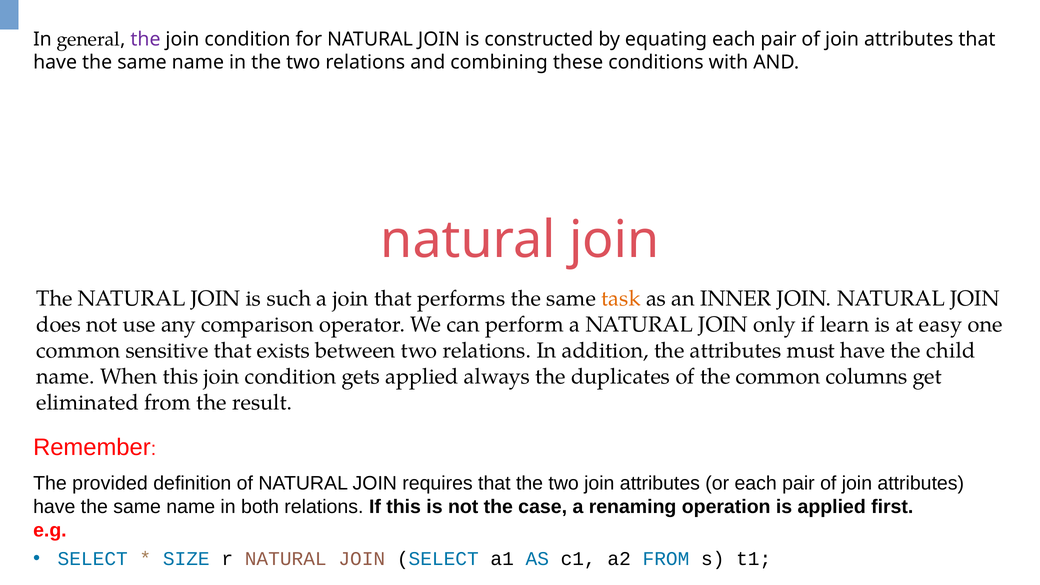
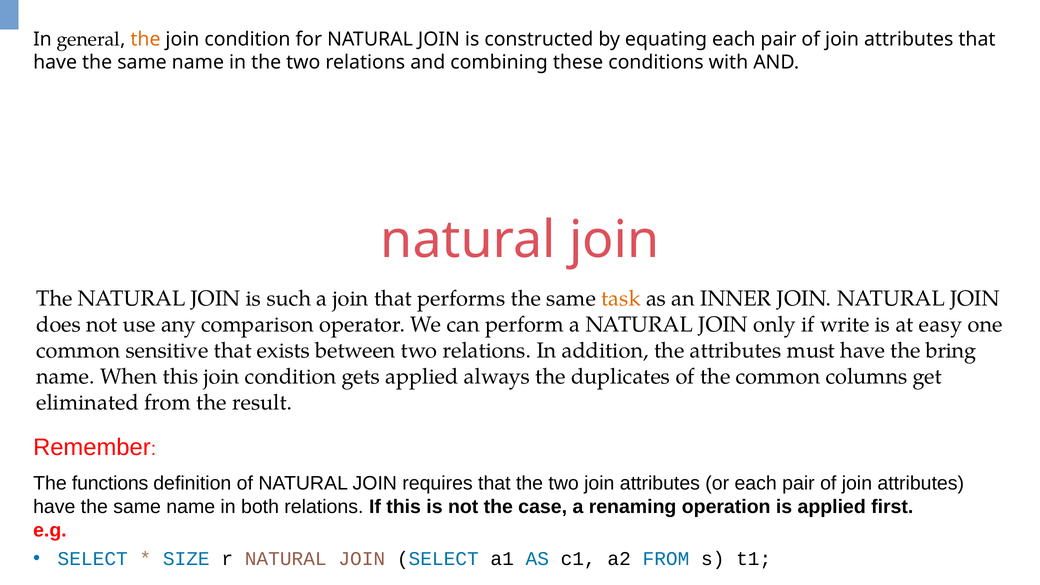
the colour: purple -> orange (145, 39)
learn: learn -> write (845, 324)
child: child -> bring (951, 351)
provided: provided -> functions (110, 483)
